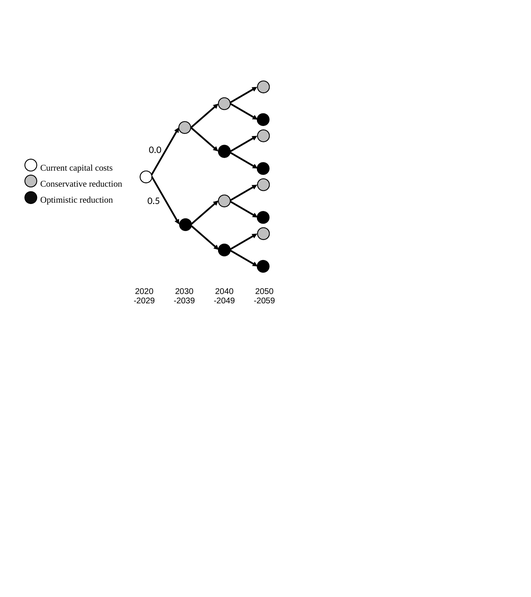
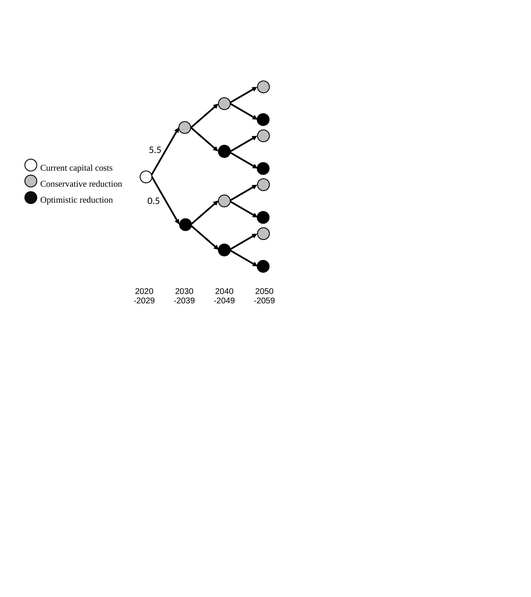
0.0: 0.0 -> 5.5 (155, 150)
